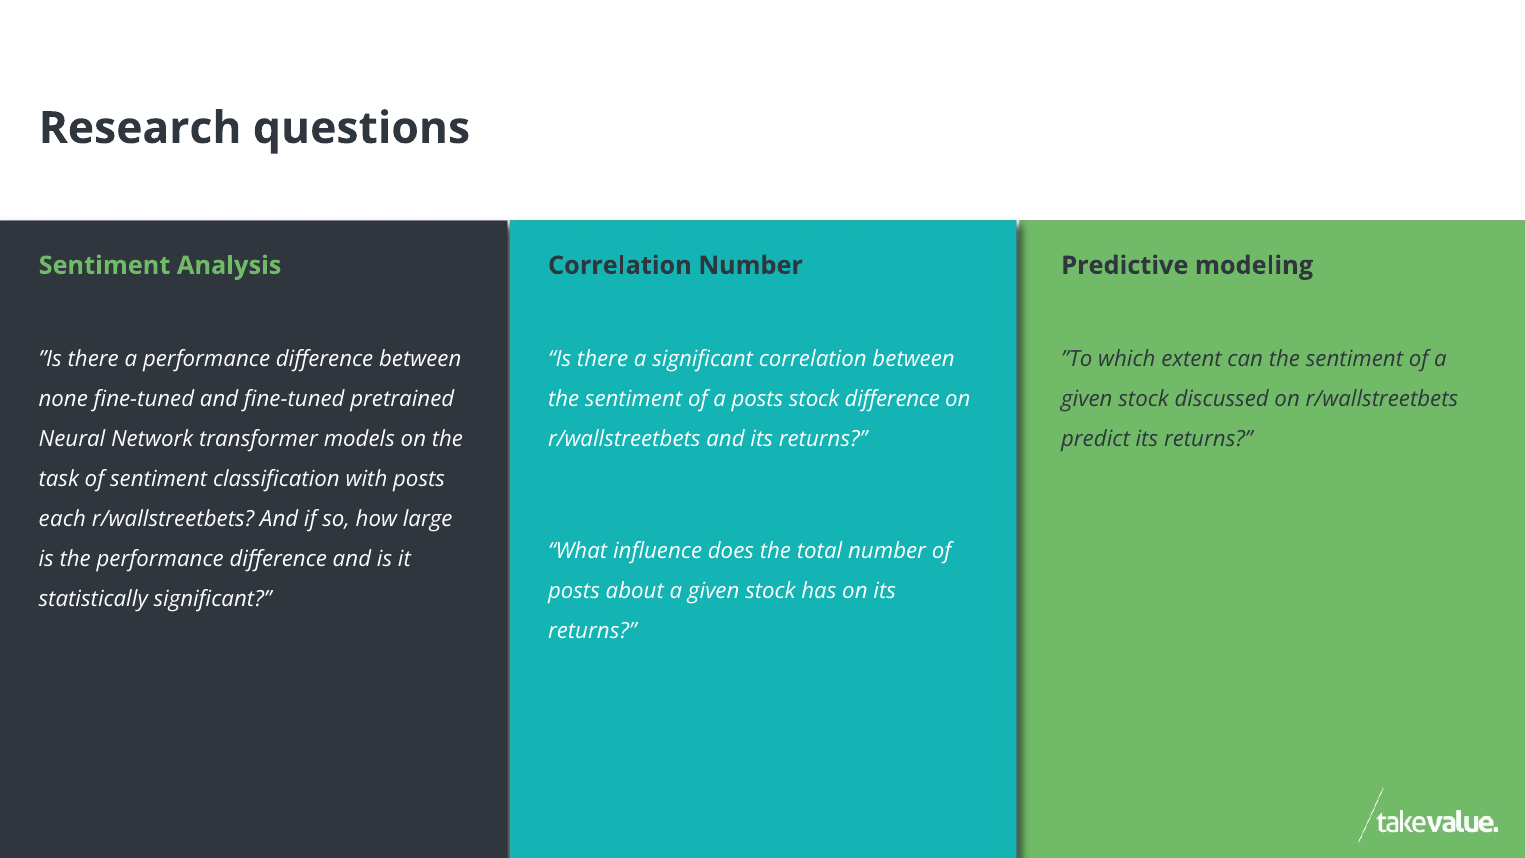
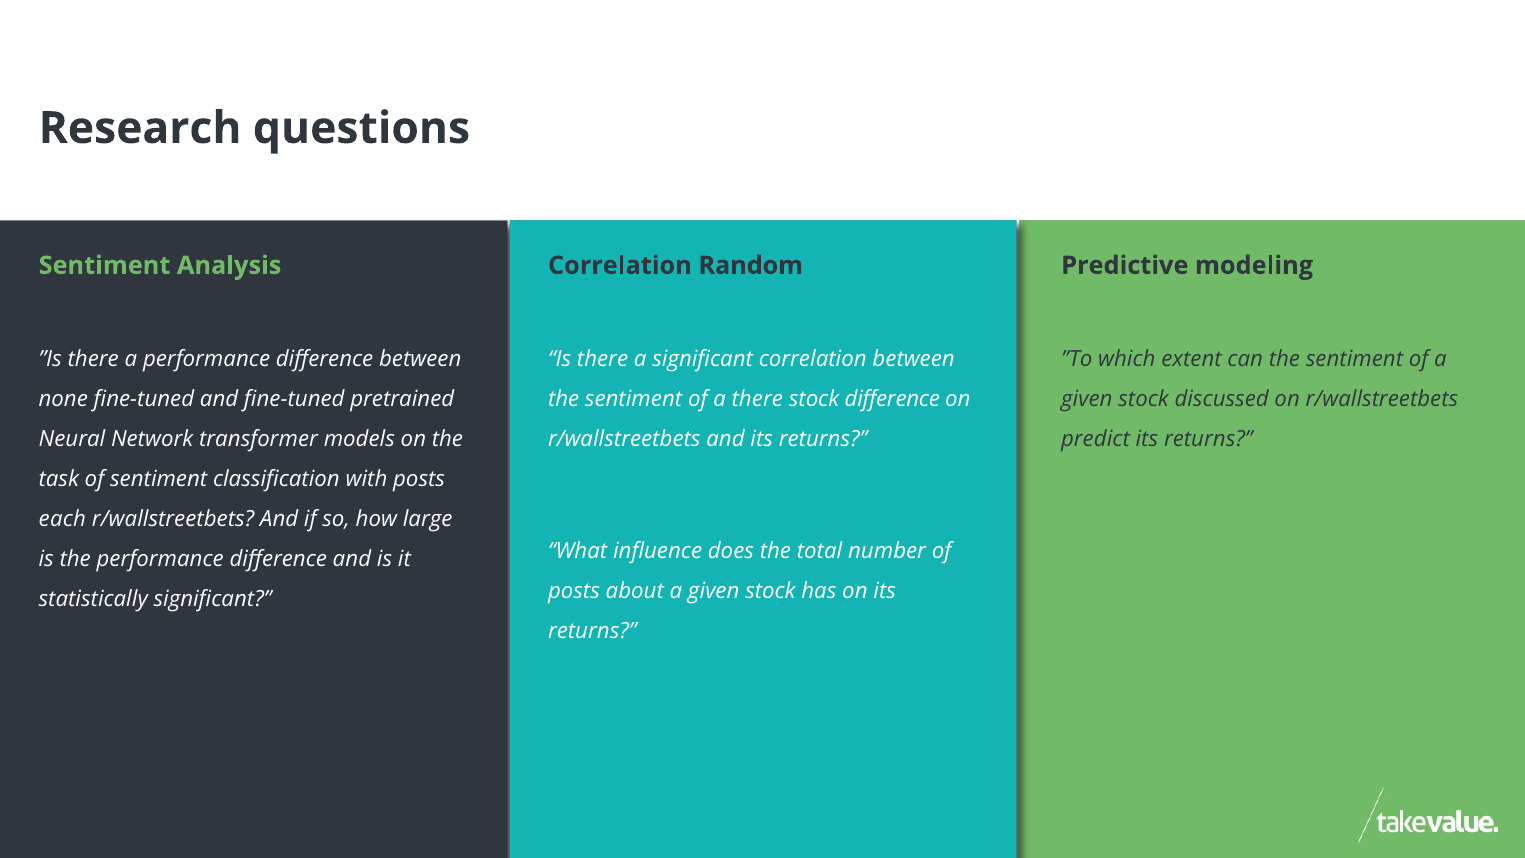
Correlation Number: Number -> Random (751, 265)
a posts: posts -> there (757, 399)
